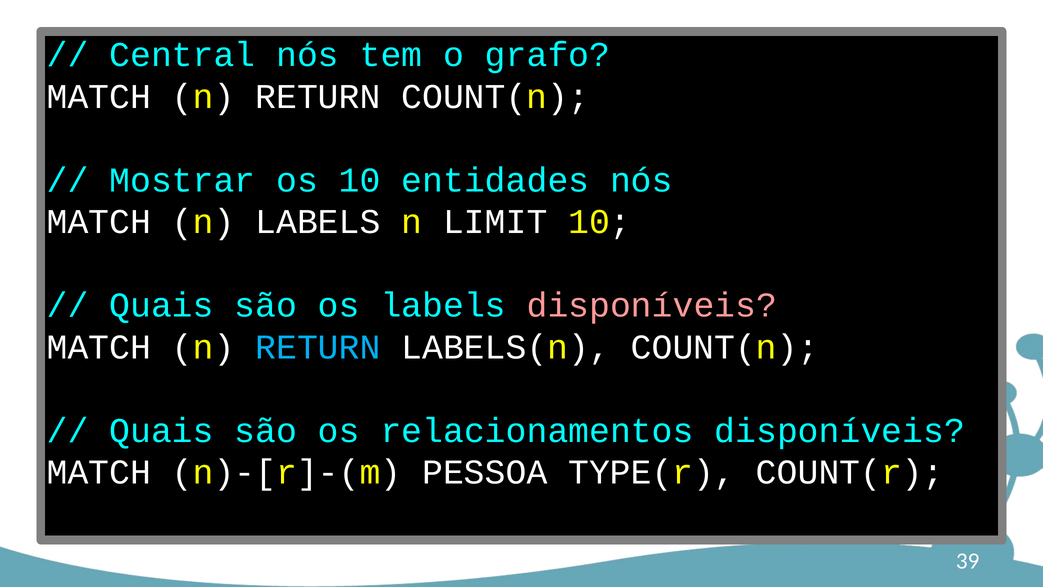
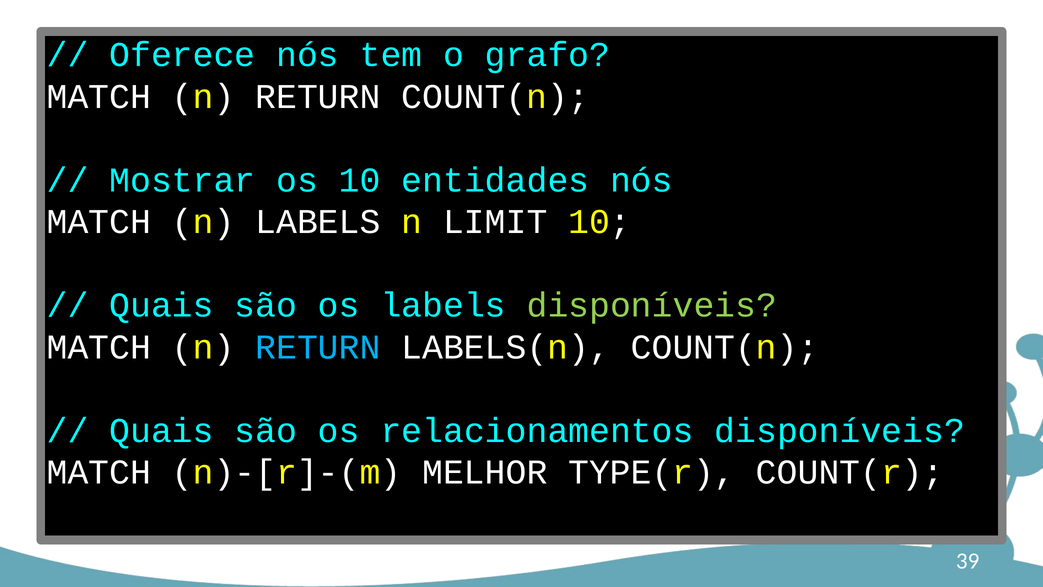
Central: Central -> Oferece (182, 55)
disponíveis colour: pink -> light green (652, 305)
PESSOA: PESSOA -> MELHOR (485, 472)
